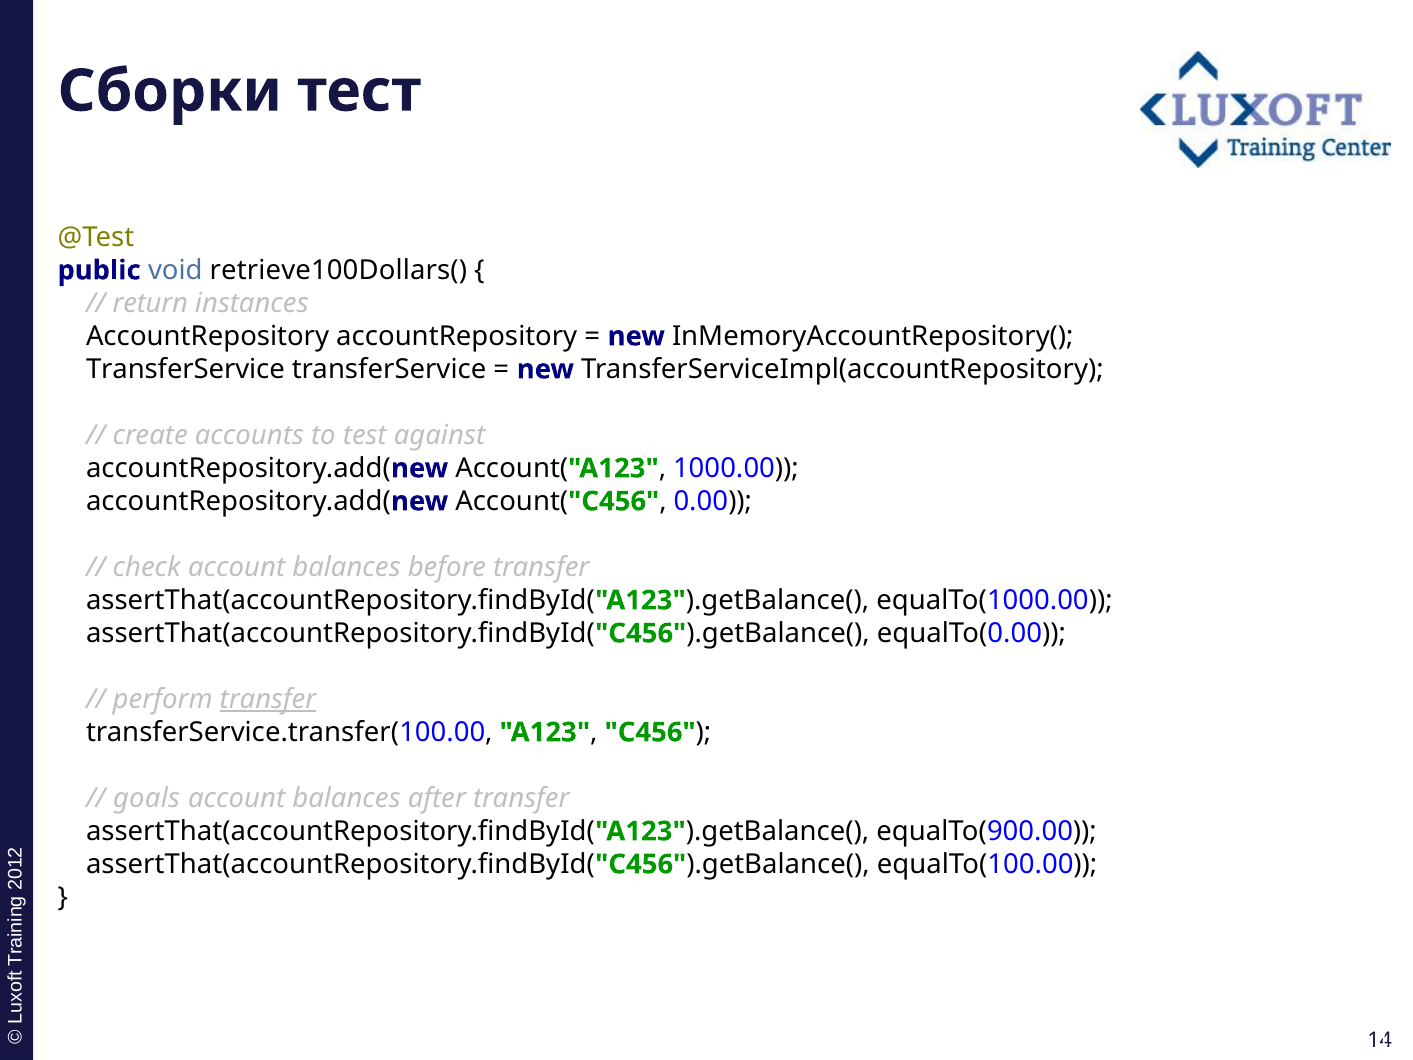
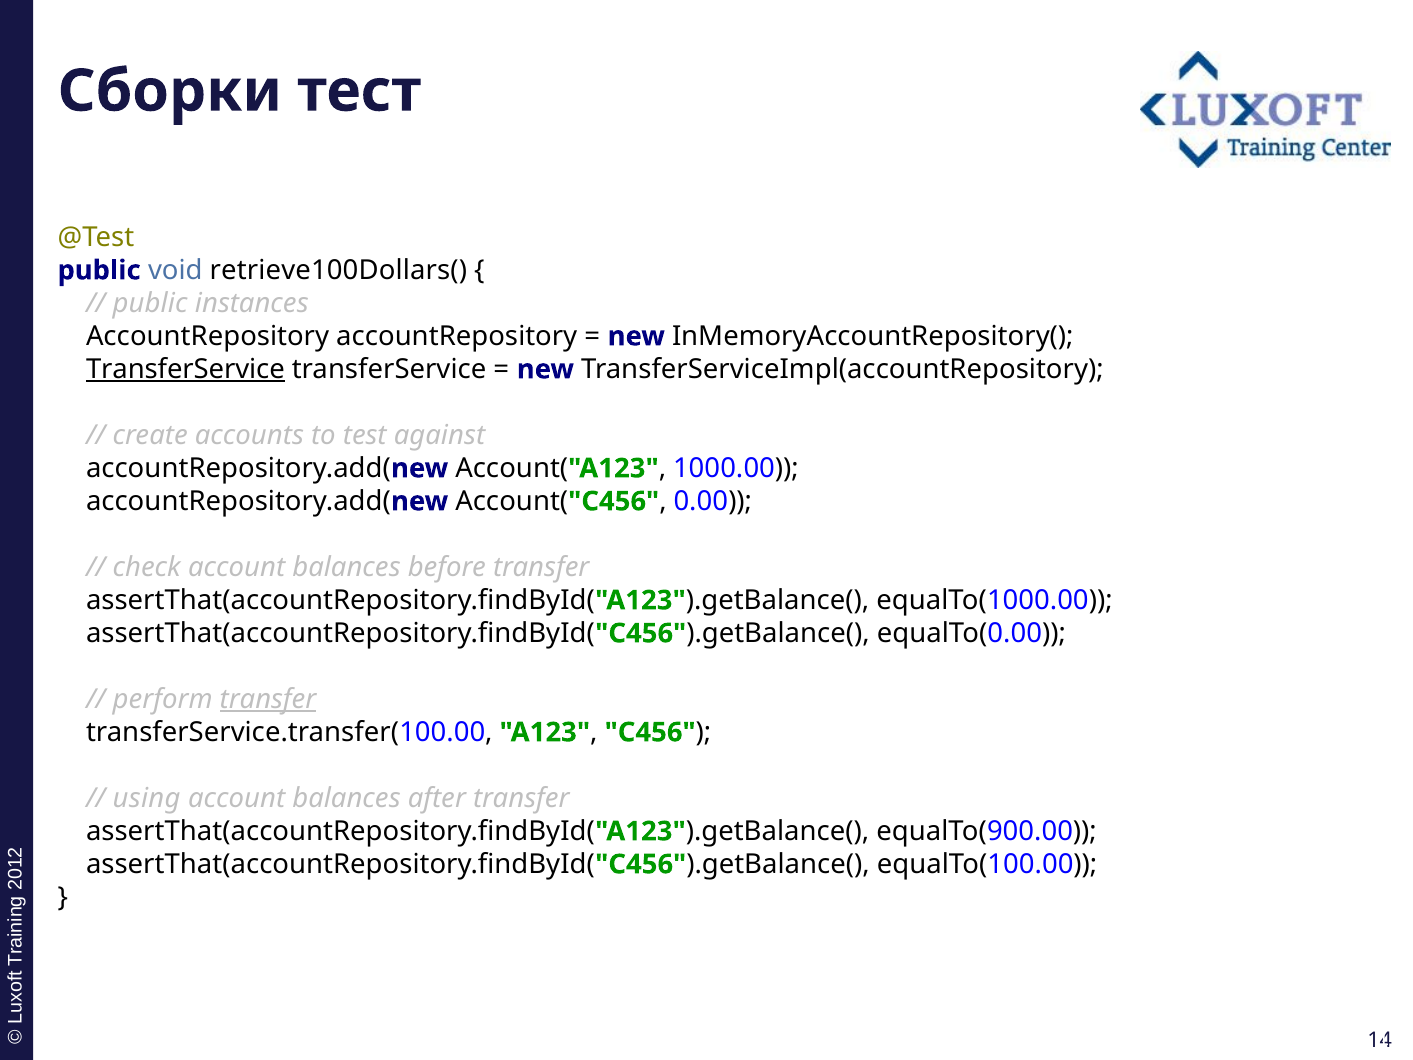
return: return -> public (150, 303)
TransferService underline: none -> present (185, 369)
goals: goals -> using (147, 798)
